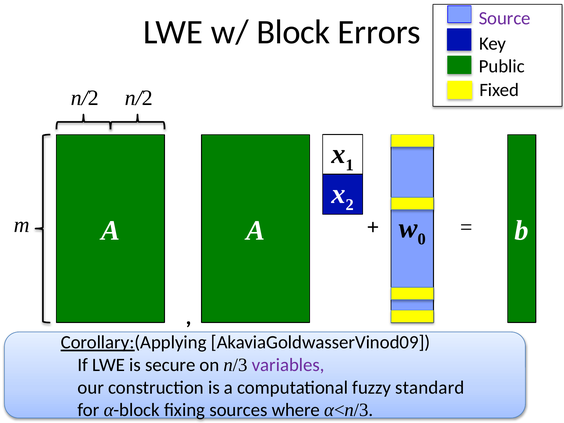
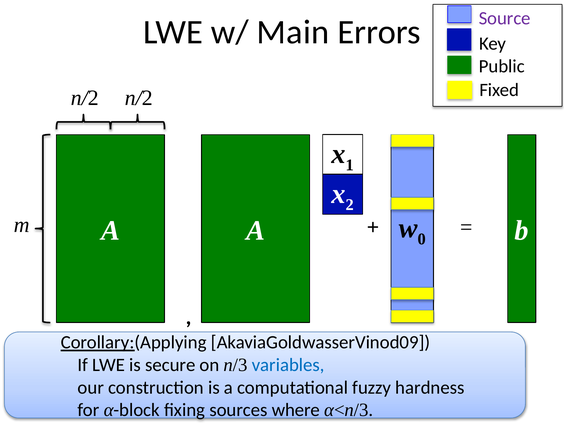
Block: Block -> Main (293, 32)
variables colour: purple -> blue (288, 365)
standard: standard -> hardness (430, 388)
